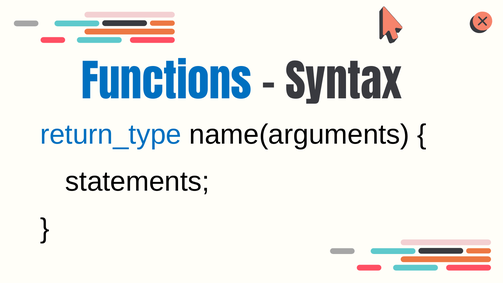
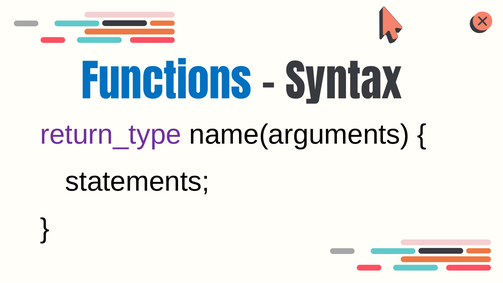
return_type colour: blue -> purple (111, 135)
